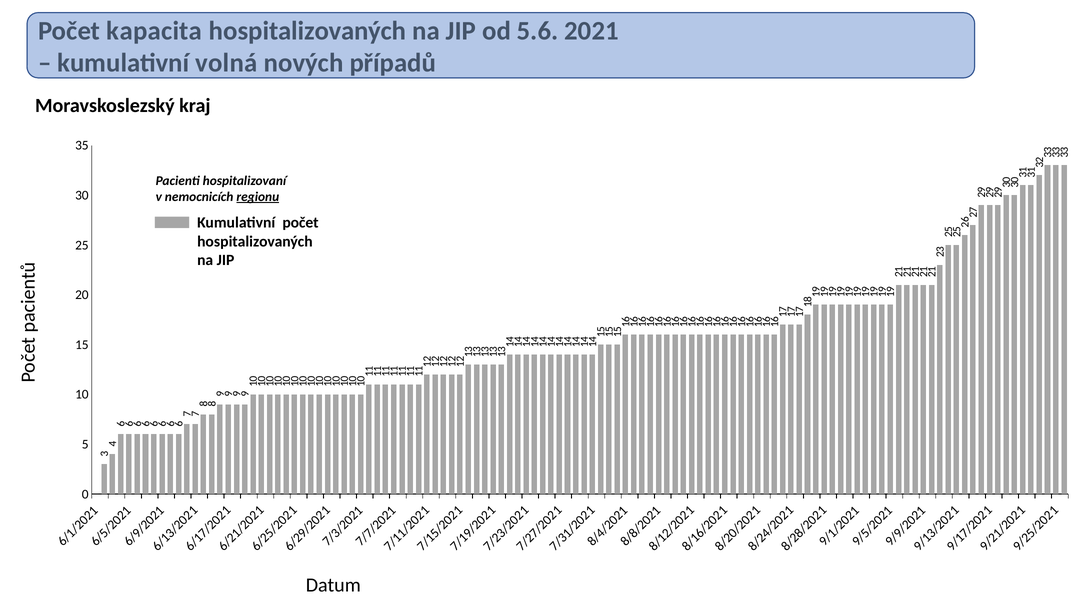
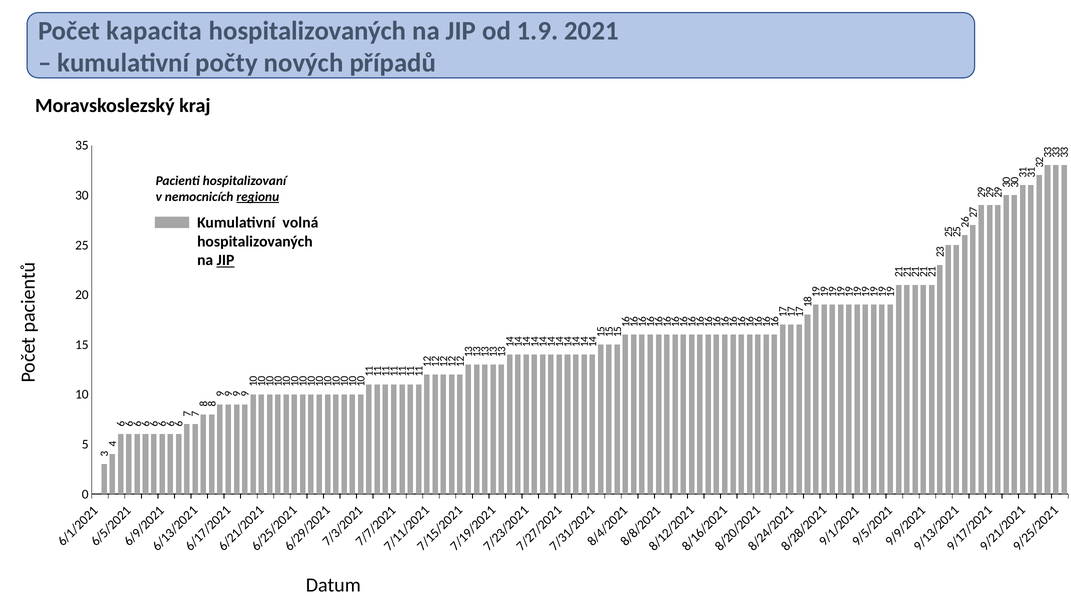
5.6: 5.6 -> 1.9 (538, 31)
volná: volná -> počty (227, 63)
Kumulativní počet: počet -> volná (300, 223)
JIP underline: none -> present (226, 260)
